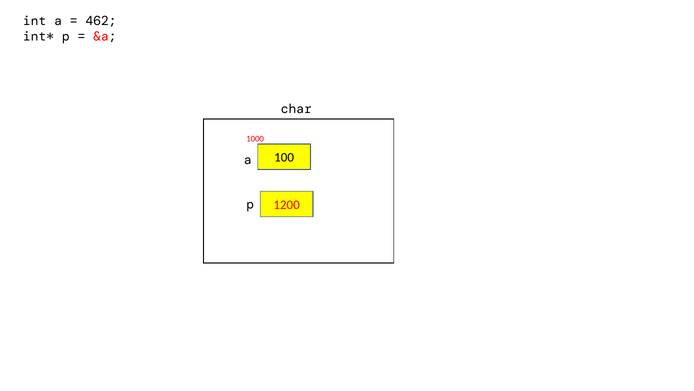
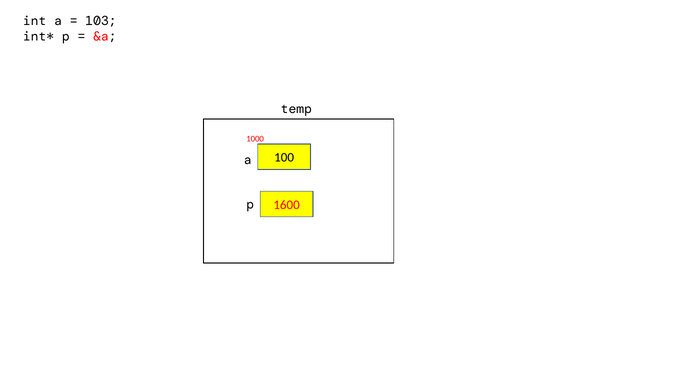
462: 462 -> 103 (101, 21)
char: char -> temp (296, 109)
1200: 1200 -> 1600 (287, 204)
